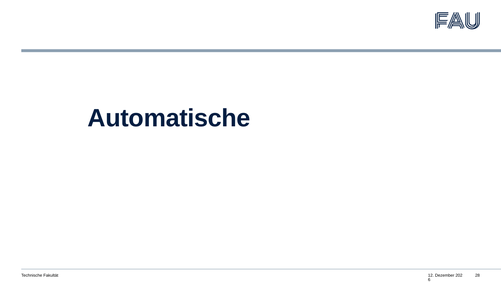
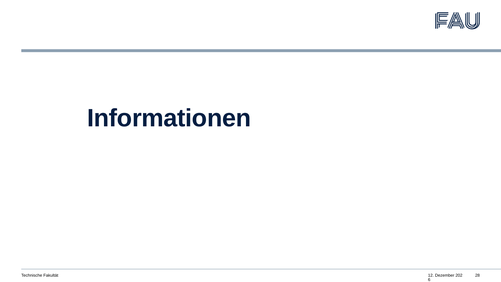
Automatische: Automatische -> Informationen (169, 118)
